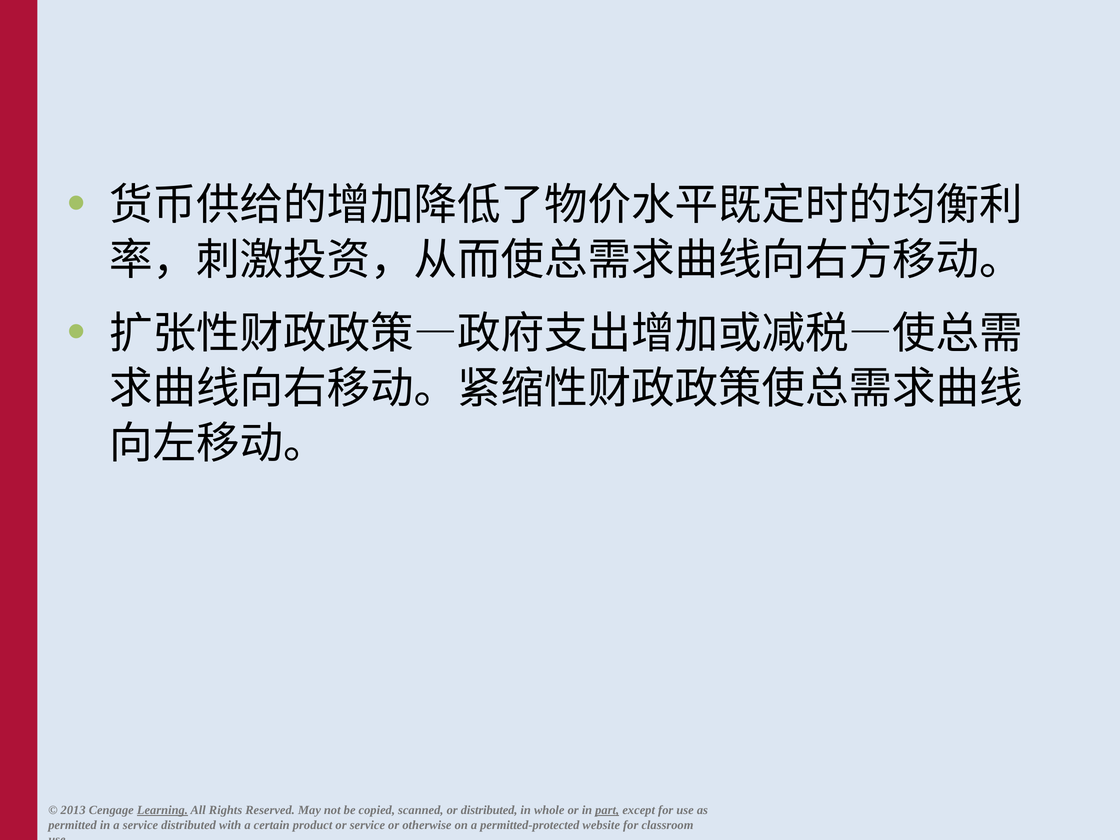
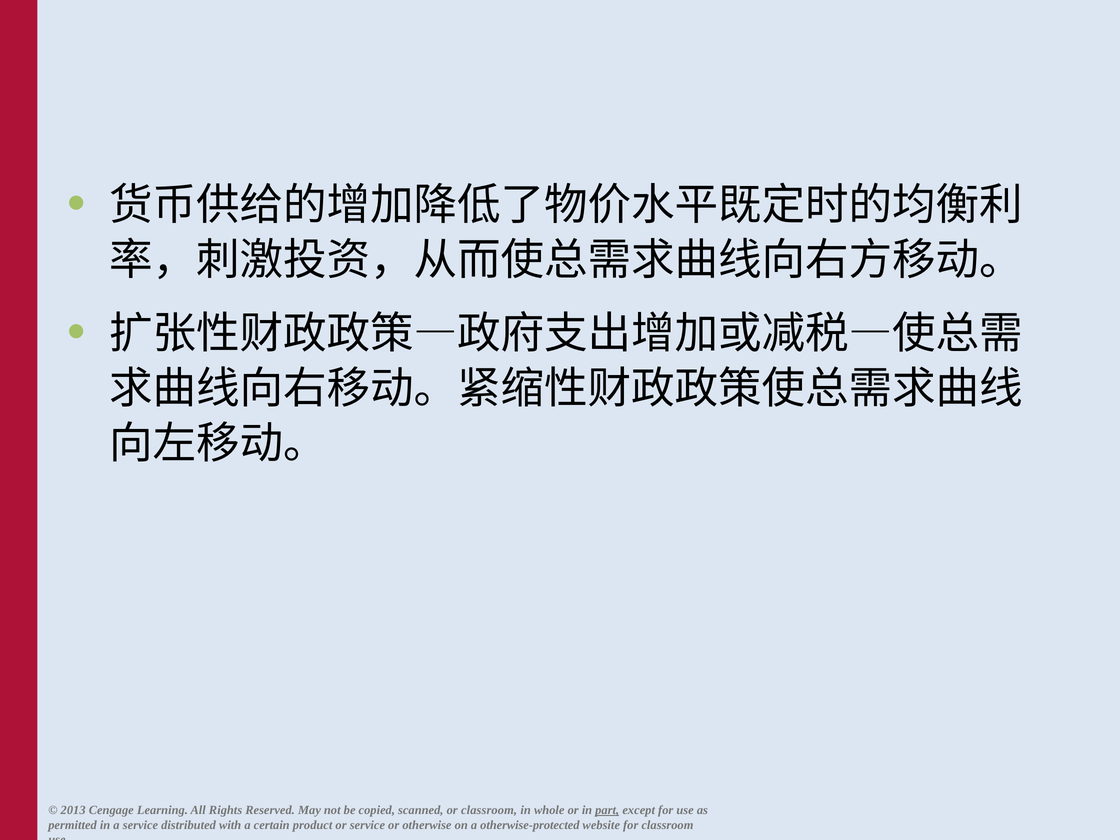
Learning underline: present -> none (162, 810)
or distributed: distributed -> classroom (489, 810)
permitted-protected: permitted-protected -> otherwise-protected (530, 825)
